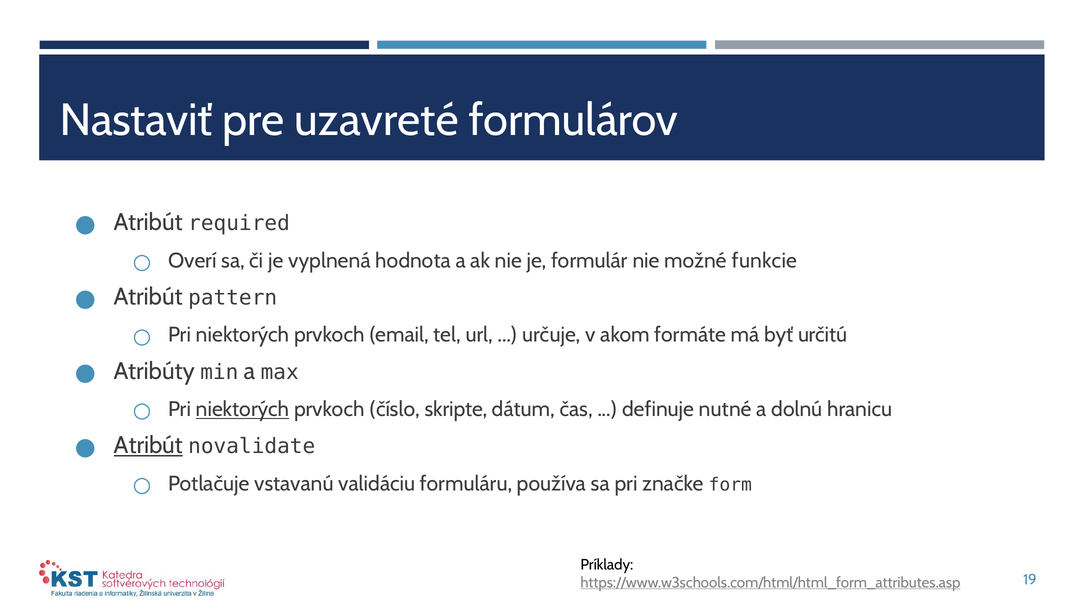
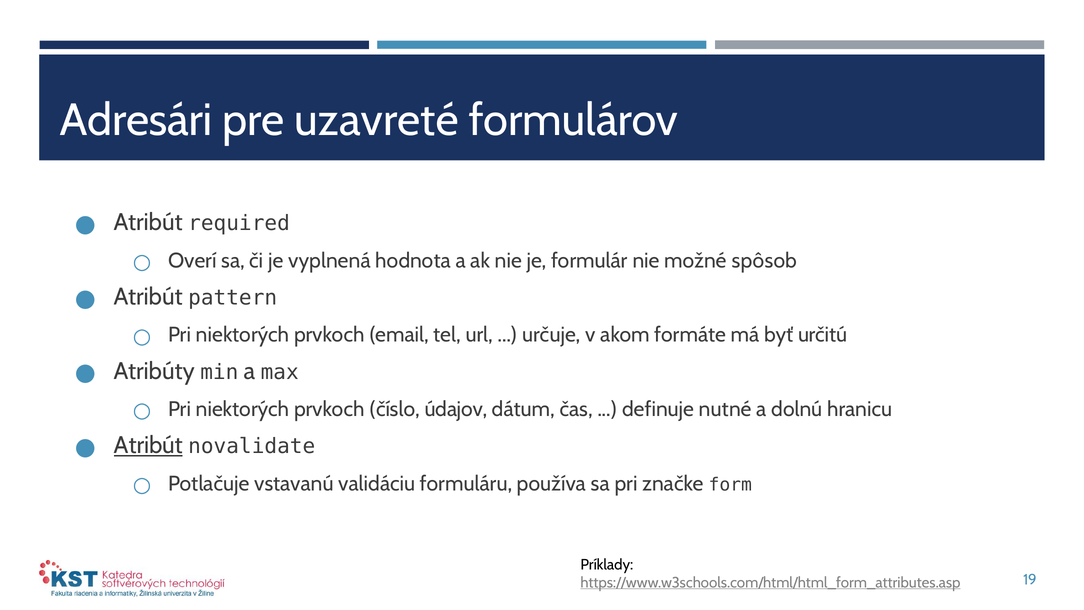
Nastaviť: Nastaviť -> Adresári (136, 120)
funkcie: funkcie -> spôsob (764, 261)
niektorých underline: present -> none (243, 409)
skripte: skripte -> údajov (456, 409)
